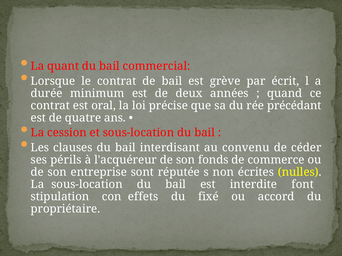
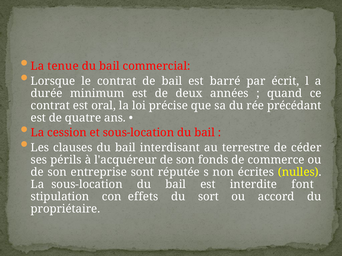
quant: quant -> tenue (63, 66)
grève: grève -> barré (225, 81)
convenu: convenu -> terrestre (246, 148)
fixé: fixé -> sort (208, 197)
